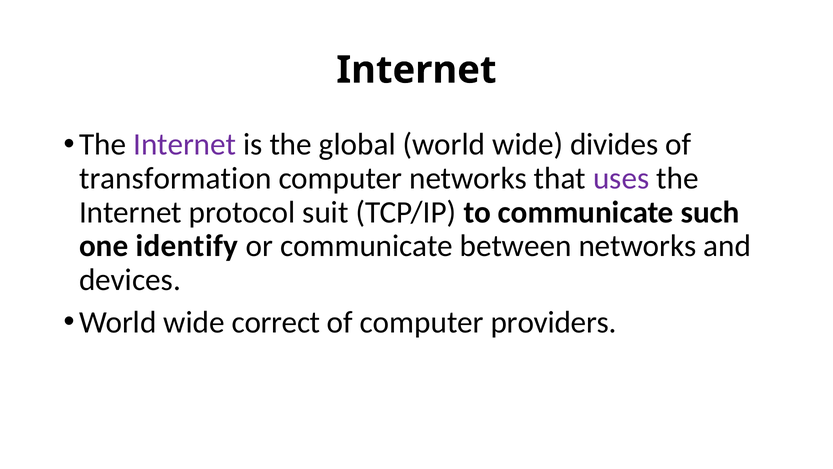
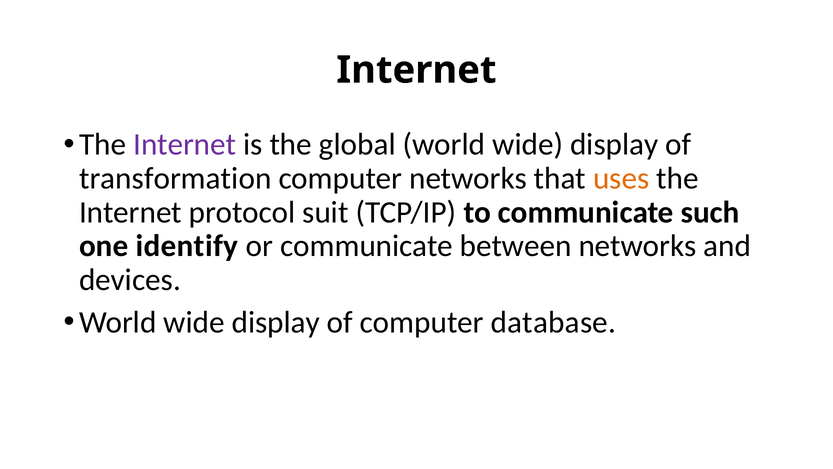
global world wide divides: divides -> display (614, 145)
uses colour: purple -> orange (621, 178)
correct: correct -> display (276, 322)
providers: providers -> database (553, 322)
